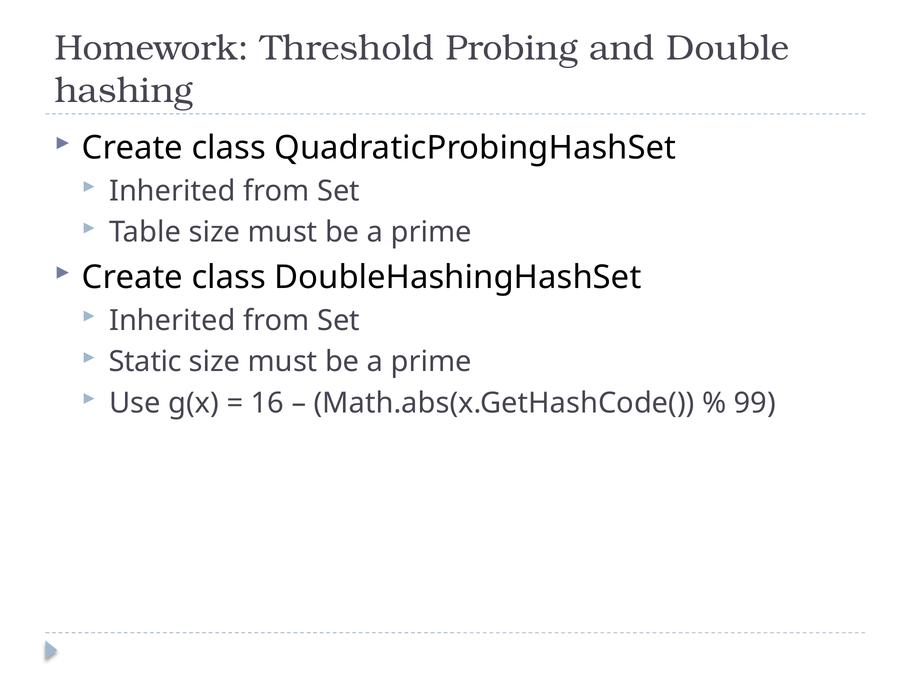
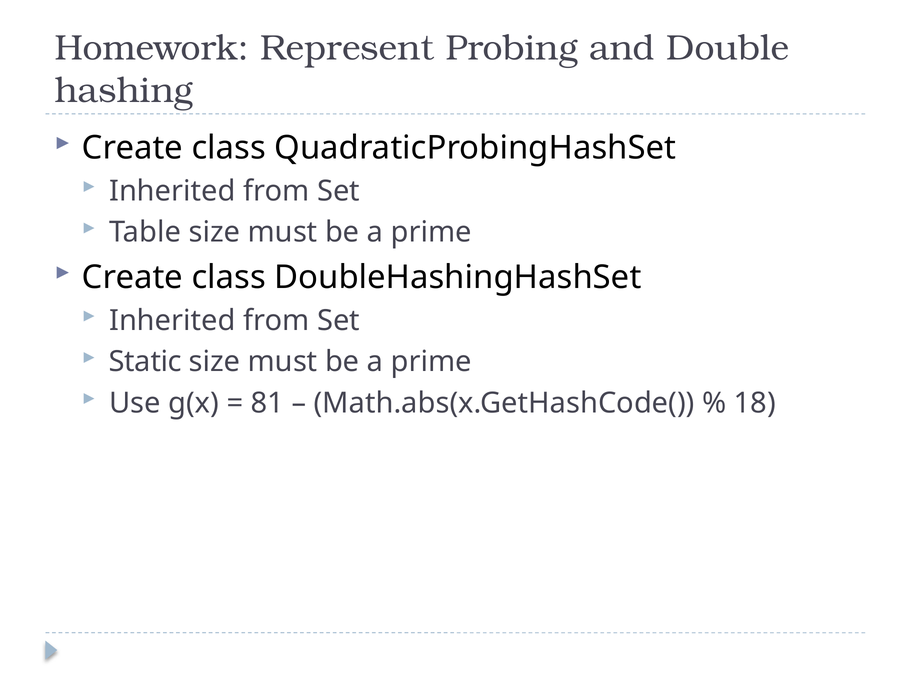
Threshold: Threshold -> Represent (347, 48)
16: 16 -> 81 (267, 403)
99: 99 -> 18 (755, 403)
